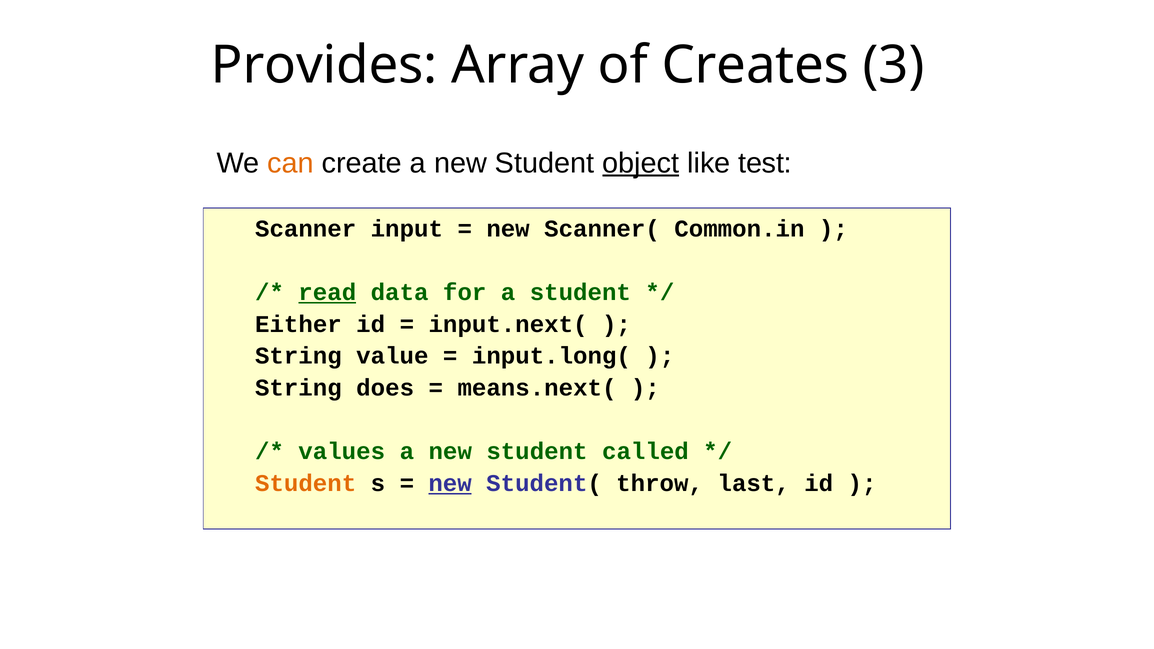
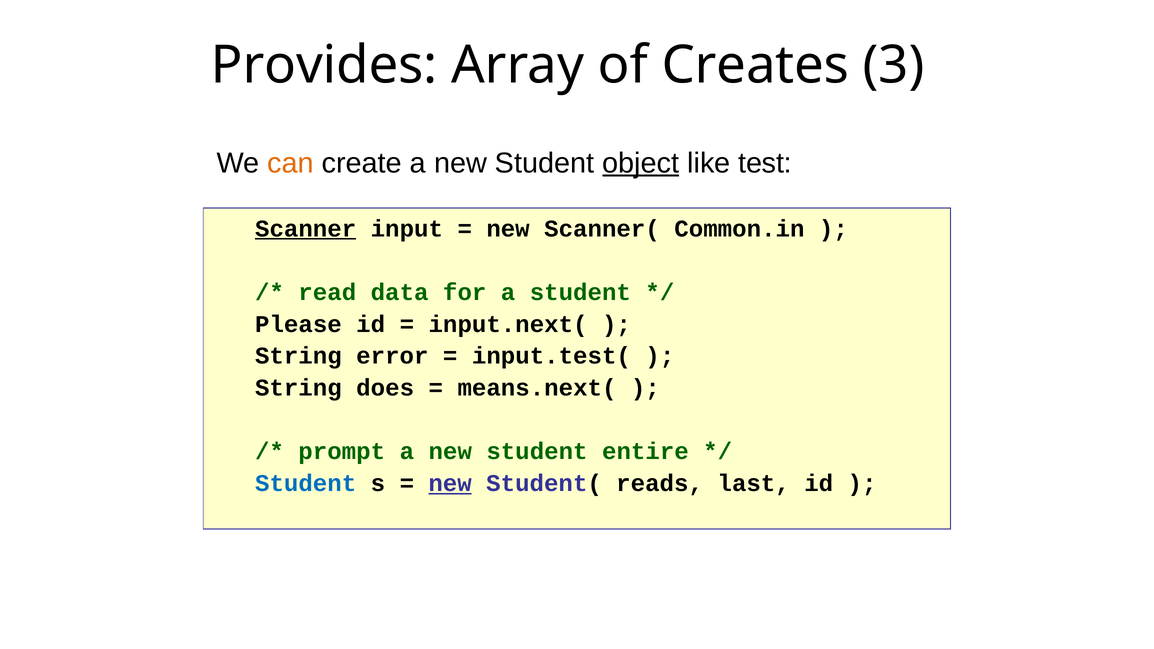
Scanner underline: none -> present (306, 229)
read underline: present -> none (327, 292)
Either: Either -> Please (298, 324)
value: value -> error (392, 356)
input.long(: input.long( -> input.test( (551, 356)
values: values -> prompt (342, 452)
called: called -> entire (645, 452)
Student colour: orange -> blue (306, 483)
throw: throw -> reads (660, 483)
